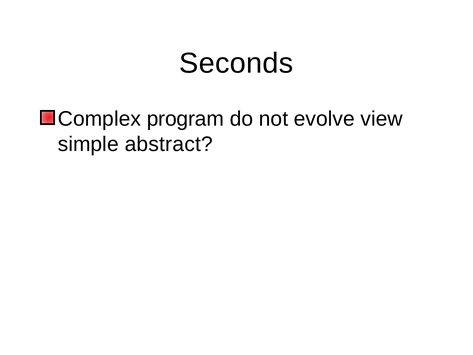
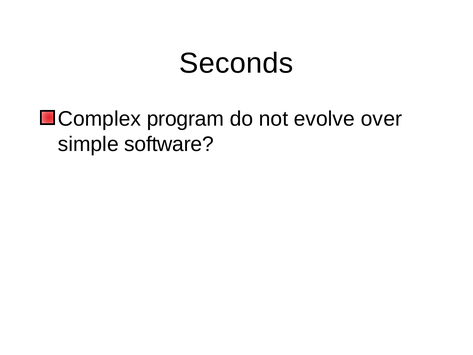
view: view -> over (382, 119)
abstract: abstract -> software (169, 144)
